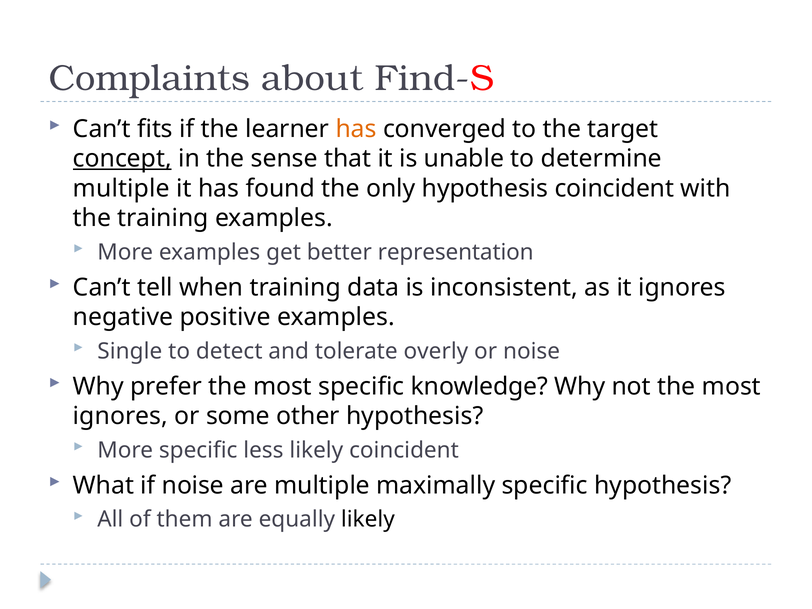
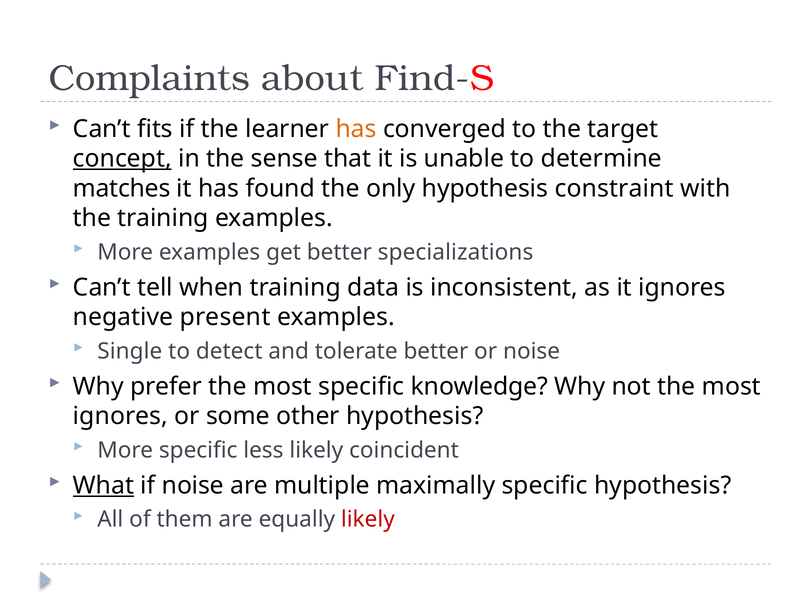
multiple: multiple -> matches (122, 188)
hypothesis coincident: coincident -> constraint (614, 188)
representation: representation -> specializations (456, 252)
positive: positive -> present (225, 317)
tolerate overly: overly -> better (436, 351)
What underline: none -> present (104, 485)
likely colour: black -> red (368, 519)
